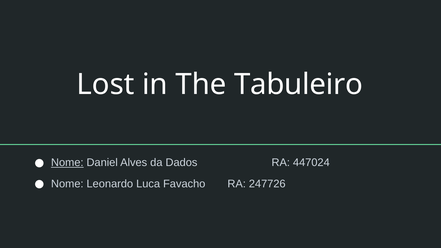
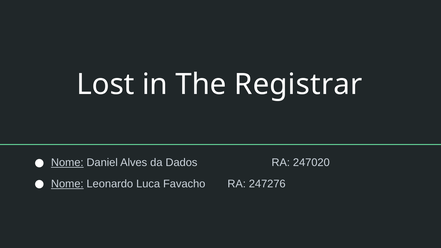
Tabuleiro: Tabuleiro -> Registrar (298, 84)
447024: 447024 -> 247020 (311, 163)
Nome underline: none -> present (67, 184)
247726: 247726 -> 247276 (267, 184)
